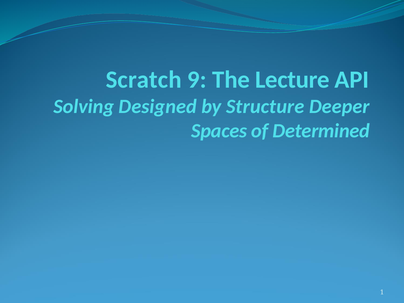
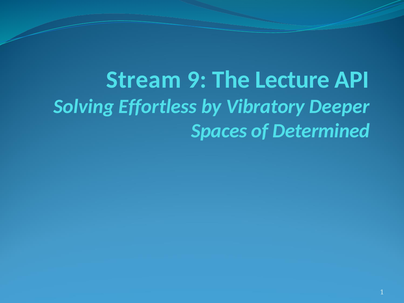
Scratch: Scratch -> Stream (144, 80)
Designed: Designed -> Effortless (158, 106)
Structure: Structure -> Vibratory (265, 106)
